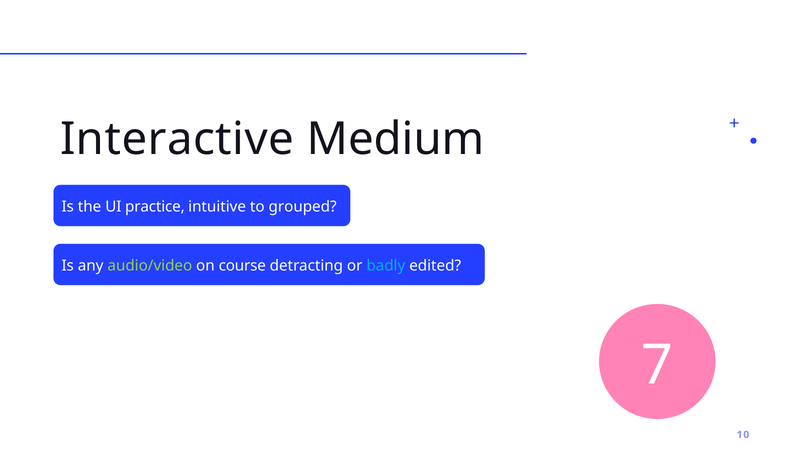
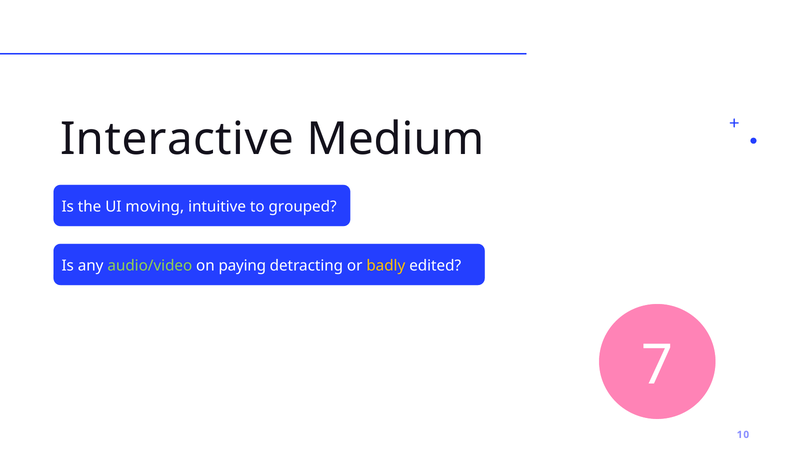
practice: practice -> moving (155, 207)
course: course -> paying (242, 266)
badly colour: light blue -> yellow (386, 266)
